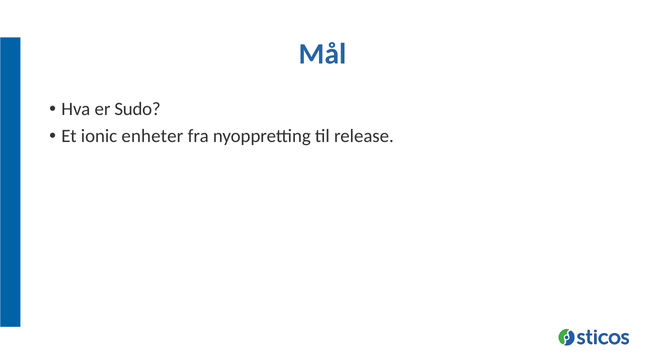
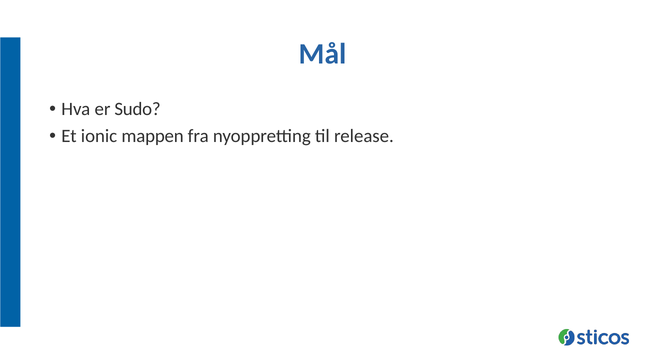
enheter: enheter -> mappen (153, 136)
